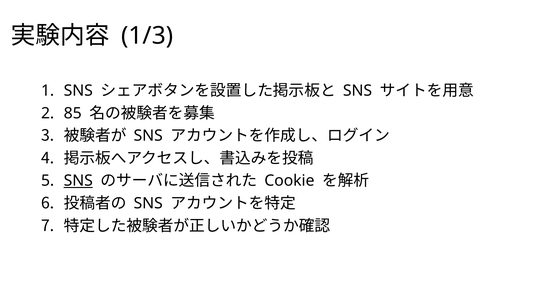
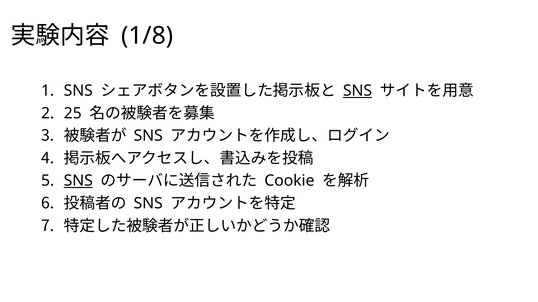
1/3: 1/3 -> 1/8 (147, 36)
SNS underline: none -> present (357, 91)
85: 85 -> 25 (73, 114)
